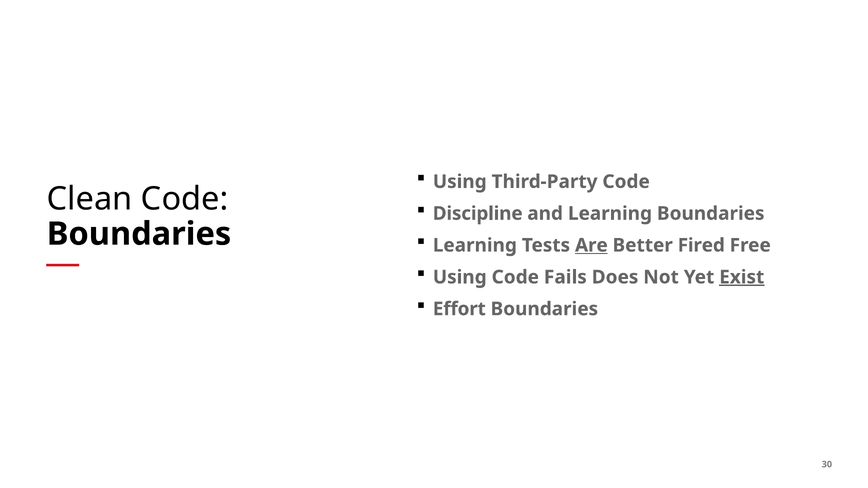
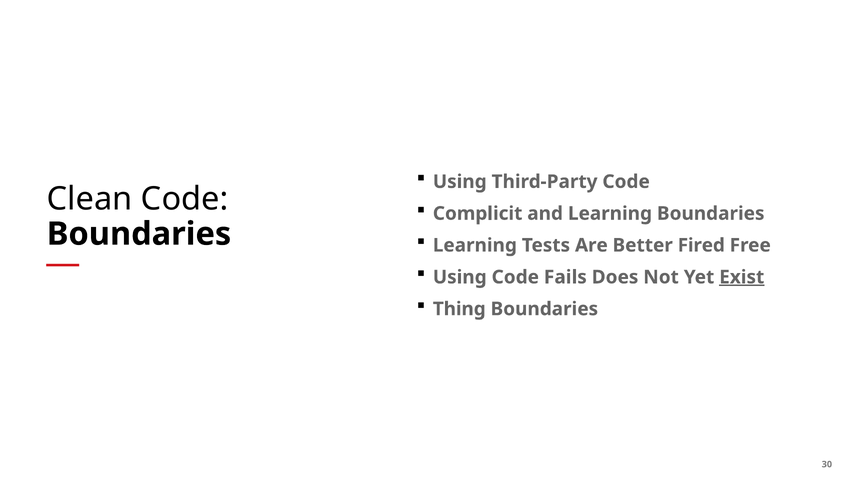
Discipline: Discipline -> Complicit (478, 214)
Are underline: present -> none (591, 246)
Effort: Effort -> Thing (459, 309)
